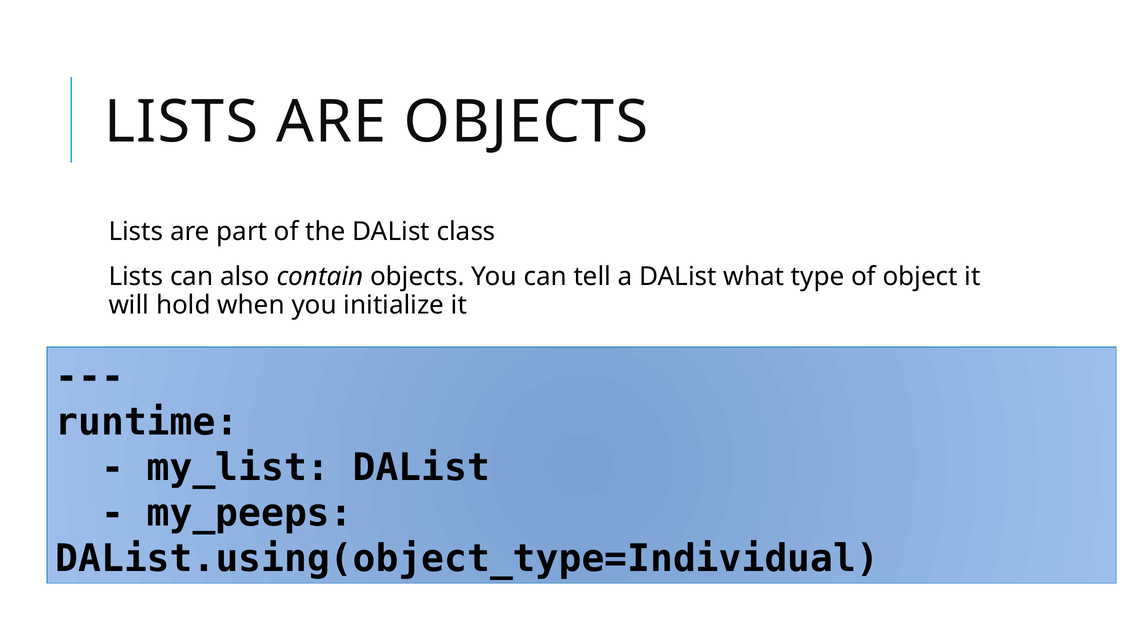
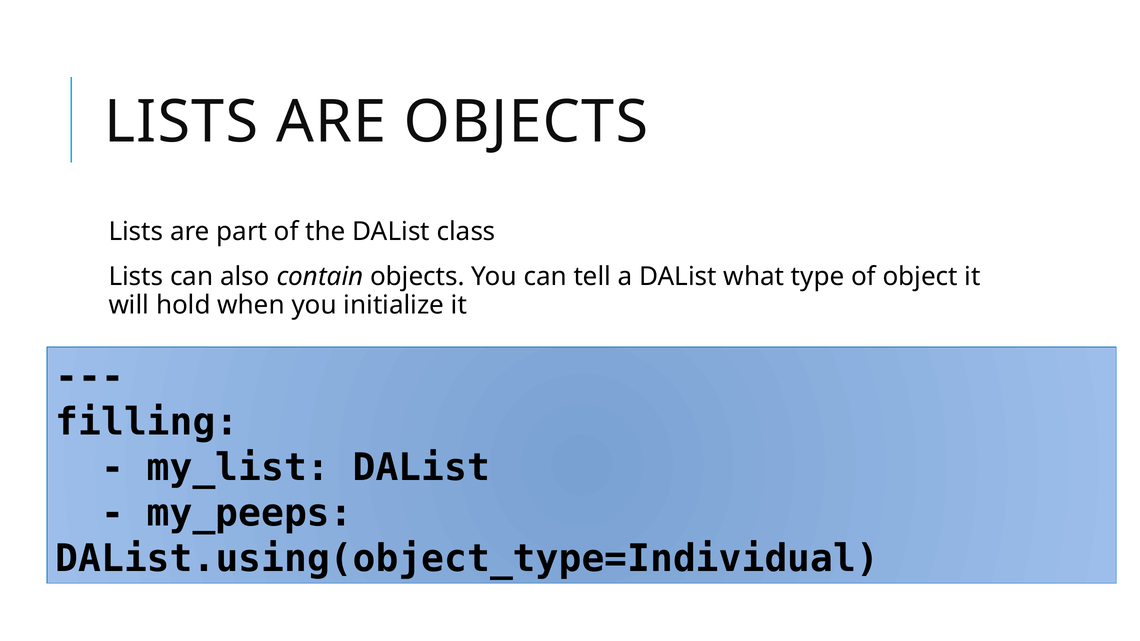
runtime: runtime -> filling (147, 422)
